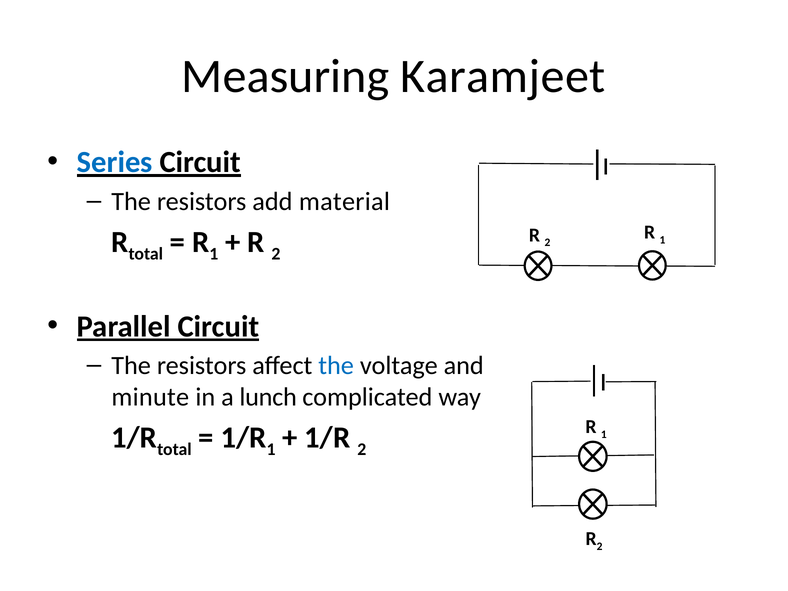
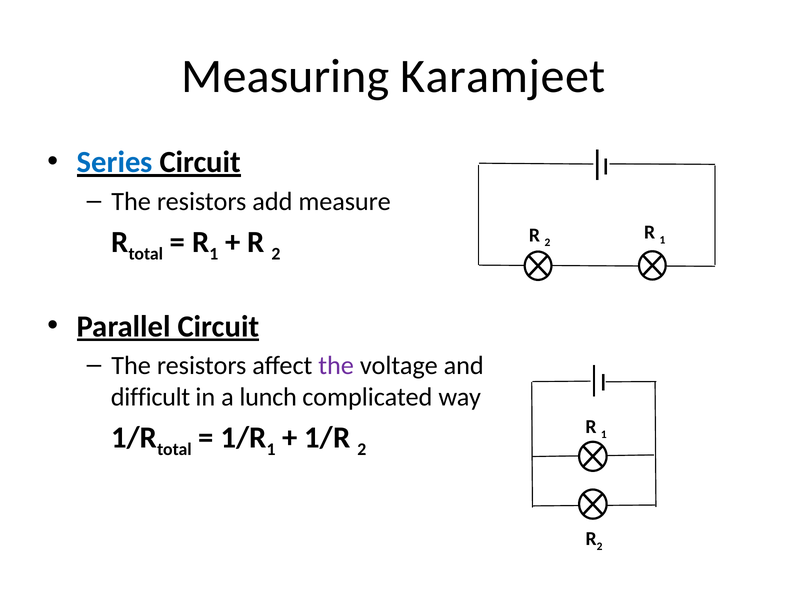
material: material -> measure (345, 201)
the colour: blue -> purple (336, 366)
minute: minute -> difficult (151, 397)
